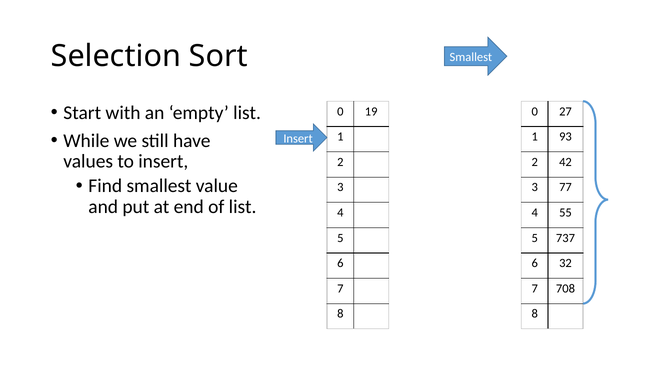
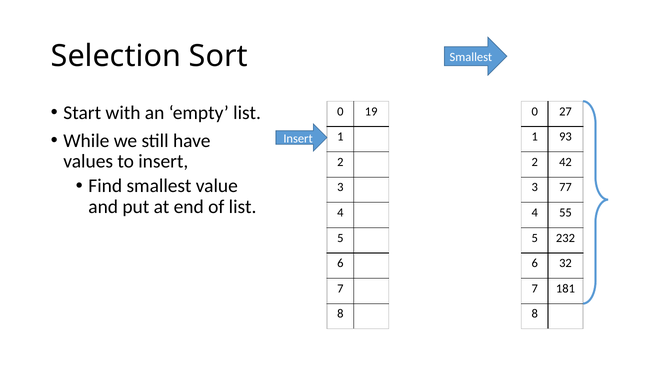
737: 737 -> 232 (565, 238)
708: 708 -> 181 (565, 289)
